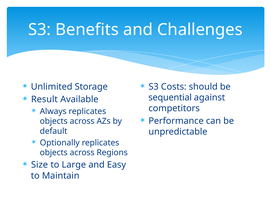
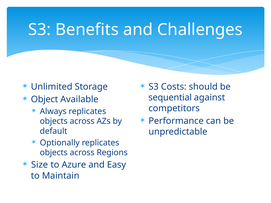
Result: Result -> Object (44, 99)
Large: Large -> Azure (74, 165)
